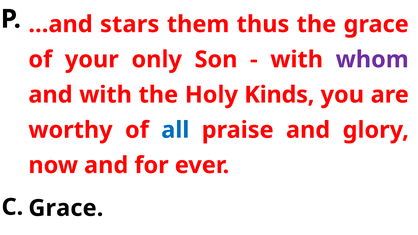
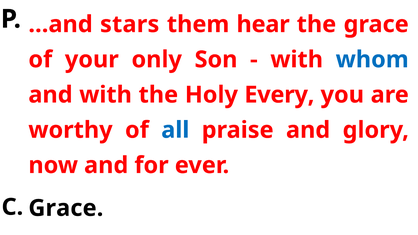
thus: thus -> hear (263, 24)
whom colour: purple -> blue (372, 60)
Kinds: Kinds -> Every (279, 95)
